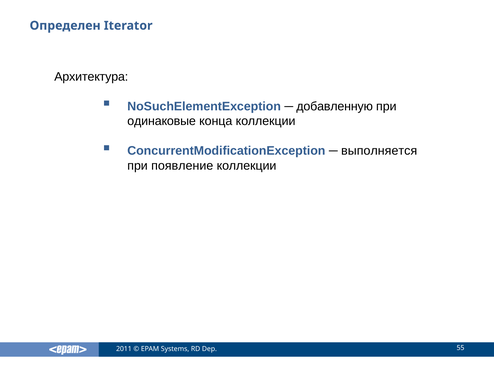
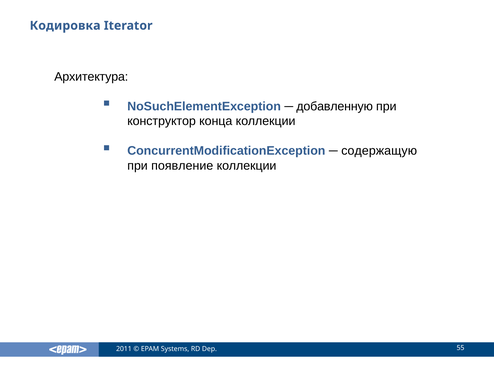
Определен: Определен -> Кодировка (65, 26)
одинаковые: одинаковые -> конструктор (162, 121)
выполняется: выполняется -> содержащую (379, 151)
